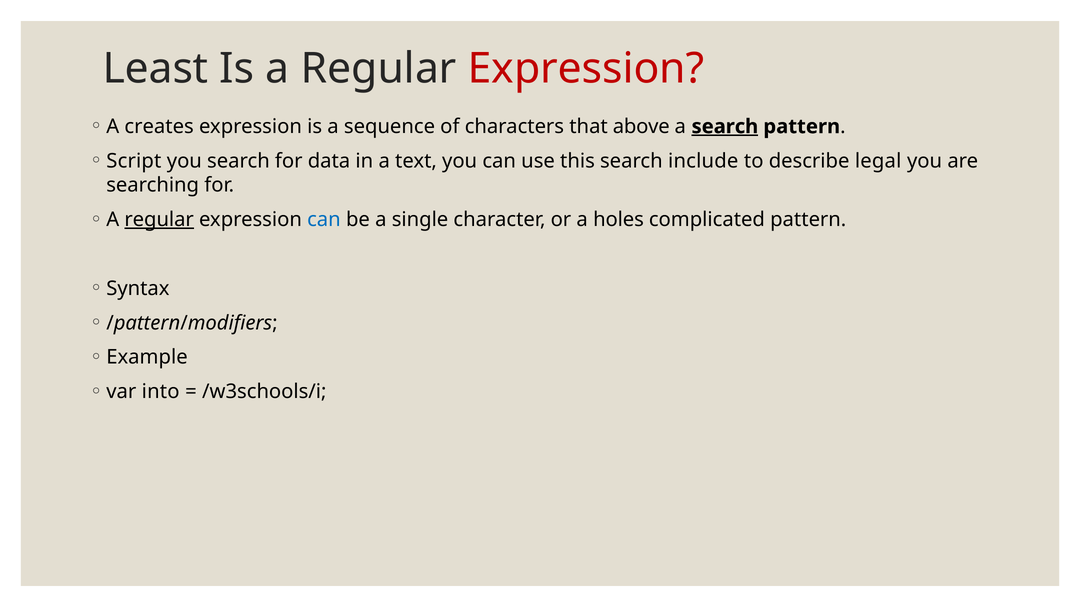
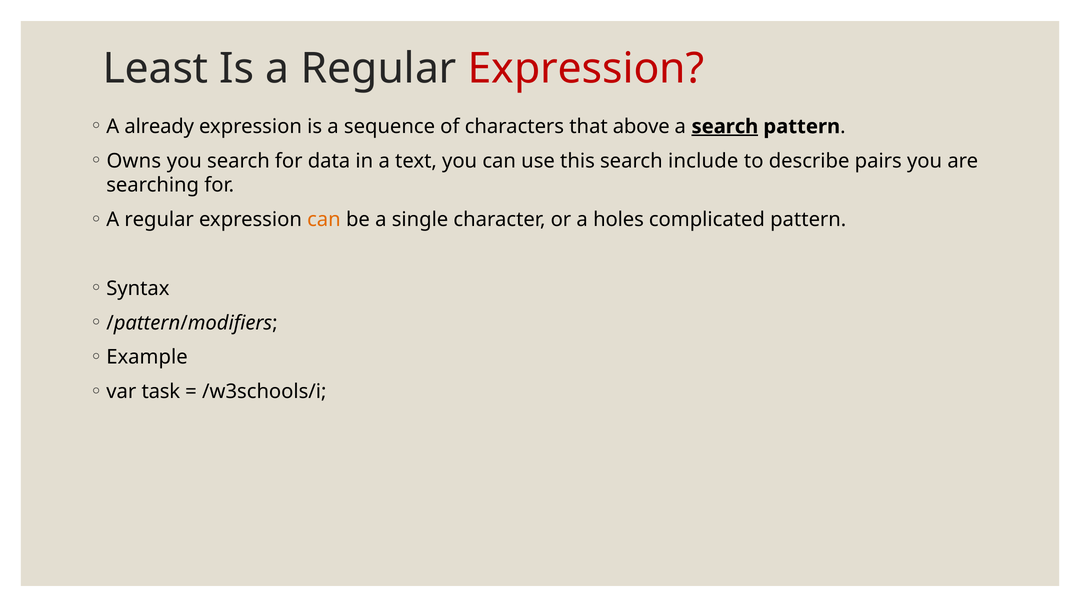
creates: creates -> already (159, 127)
Script: Script -> Owns (134, 161)
legal: legal -> pairs (878, 161)
regular underline: present -> none (159, 220)
can colour: blue -> orange (324, 220)
into: into -> task (161, 392)
